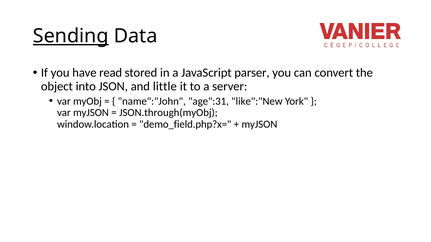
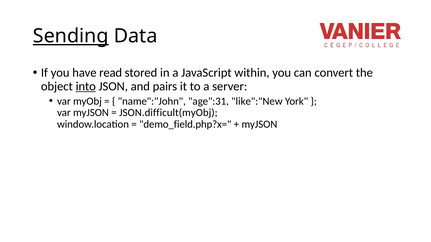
parser: parser -> within (252, 73)
into underline: none -> present (86, 86)
little: little -> pairs (165, 86)
JSON.through(myObj: JSON.through(myObj -> JSON.difficult(myObj (168, 113)
